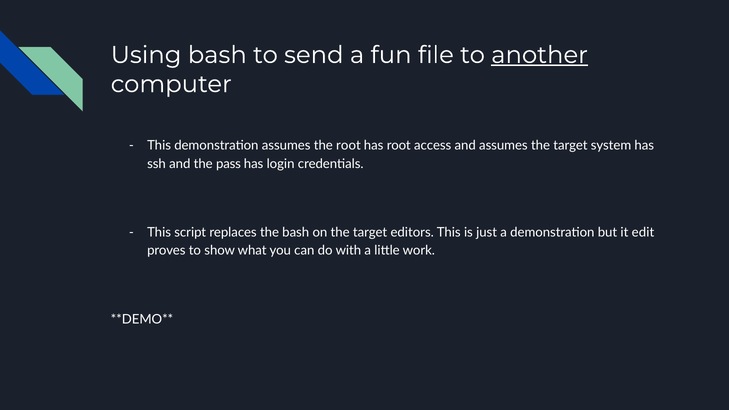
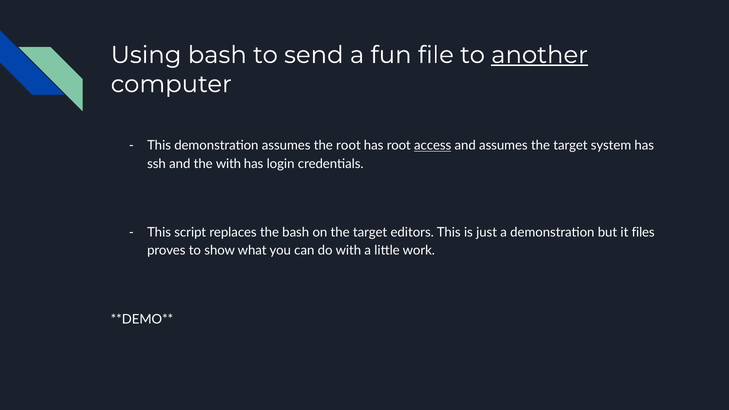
access underline: none -> present (433, 146)
the pass: pass -> with (228, 164)
edit: edit -> files (643, 232)
